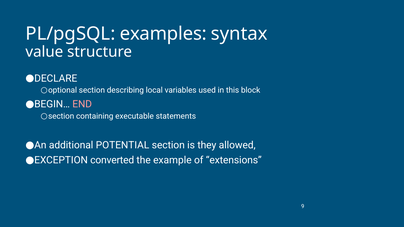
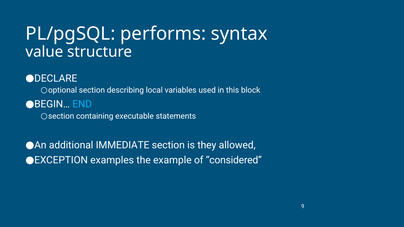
examples: examples -> performs (163, 34)
END colour: pink -> light blue (82, 104)
POTENTIAL: POTENTIAL -> IMMEDIATE (123, 145)
converted: converted -> examples (112, 160)
extensions: extensions -> considered (234, 160)
